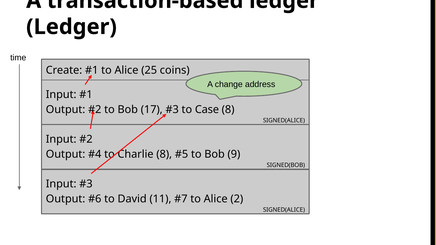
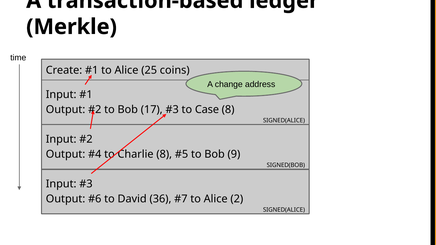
Ledger: Ledger -> Merkle (72, 27)
11: 11 -> 36 (160, 199)
